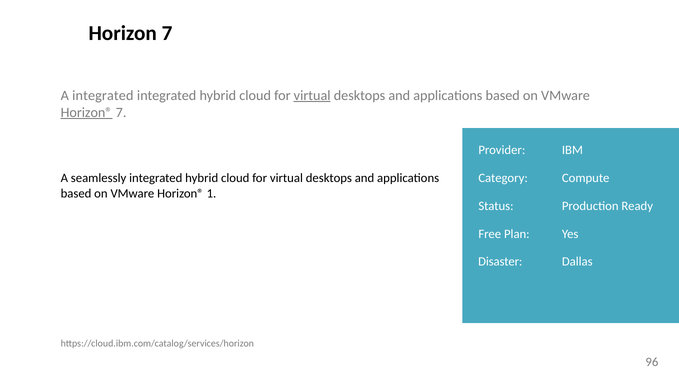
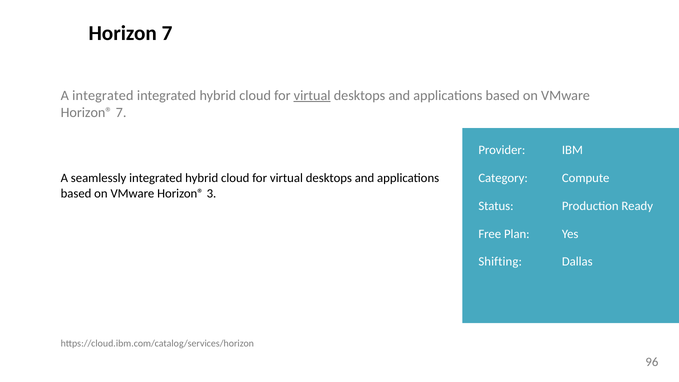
Horizon® underline: present -> none (87, 112)
1: 1 -> 3 (211, 193)
Disaster: Disaster -> Shifting (500, 262)
